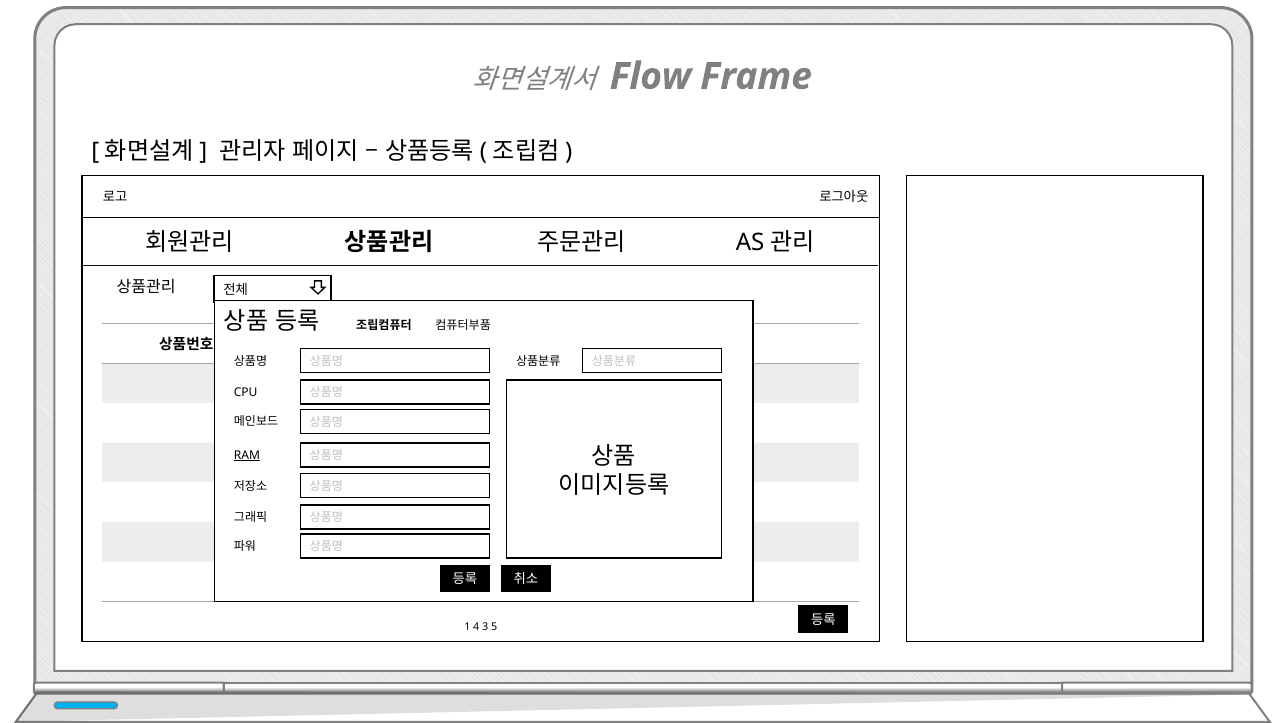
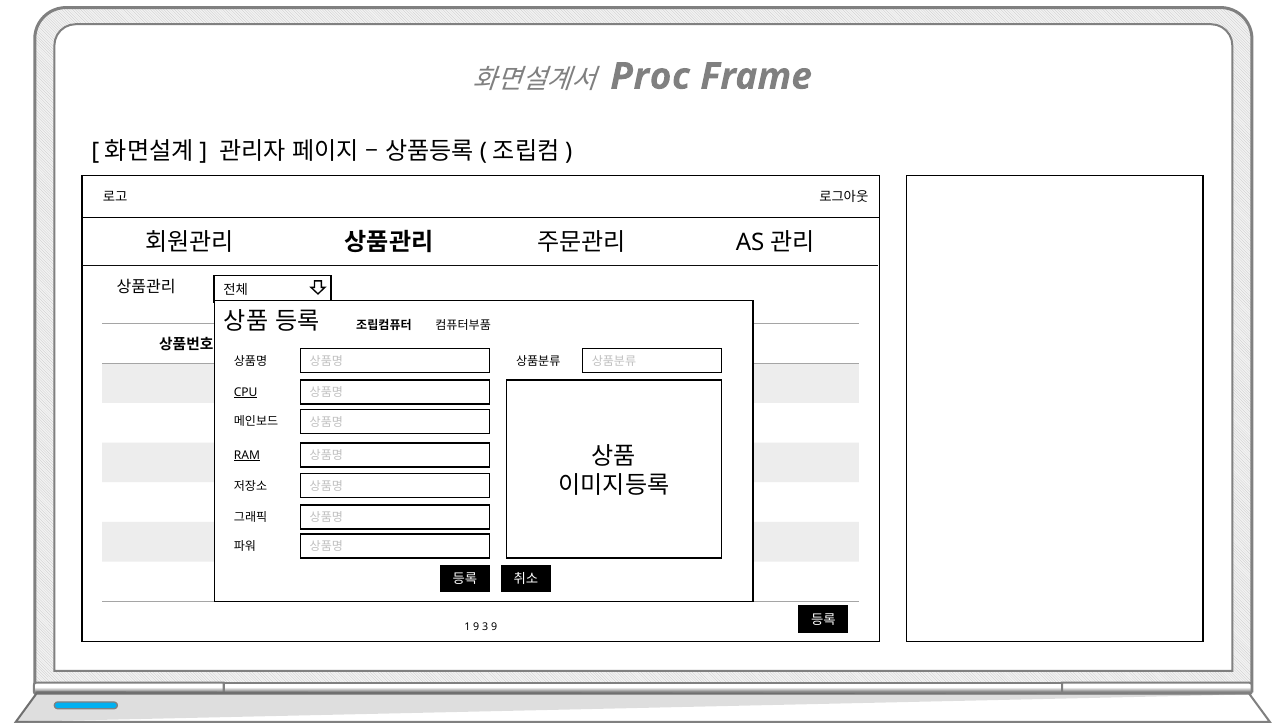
Flow: Flow -> Proc (650, 76)
CPU underline: none -> present (246, 392)
1 4: 4 -> 9 (476, 627)
3 5: 5 -> 9 (494, 627)
